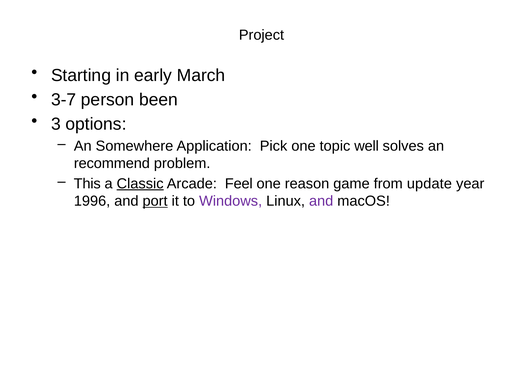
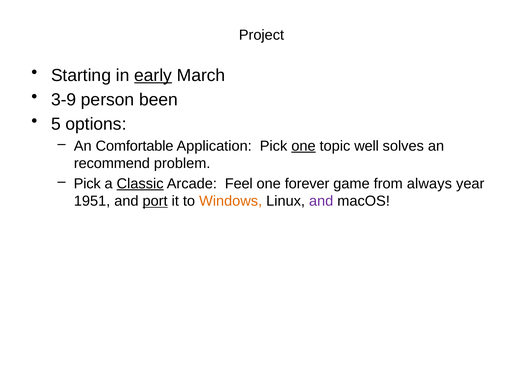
early underline: none -> present (153, 75)
3-7: 3-7 -> 3-9 (64, 100)
3: 3 -> 5 (56, 124)
Somewhere: Somewhere -> Comfortable (135, 146)
one underline: none -> present (303, 146)
This: This -> Pick (87, 184)
reason: reason -> forever (307, 184)
update: update -> always (429, 184)
1996: 1996 -> 1951 (92, 201)
Windows colour: purple -> orange (231, 201)
